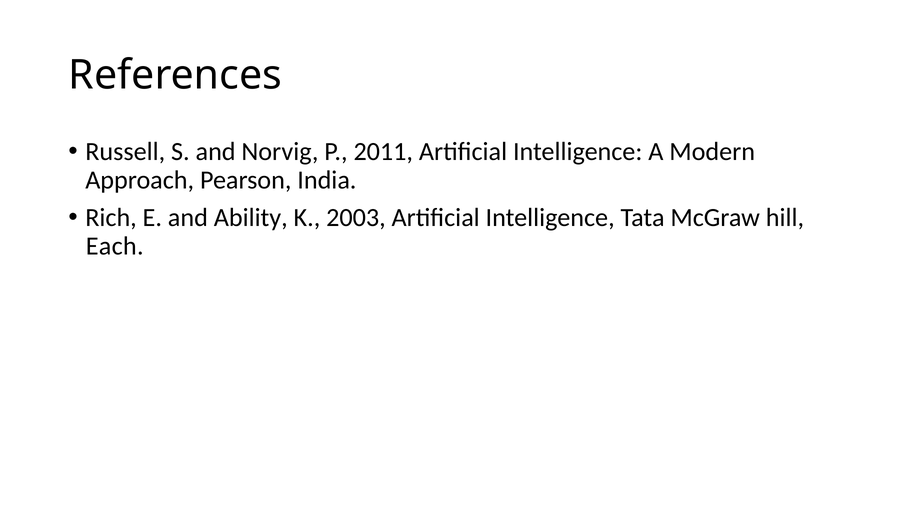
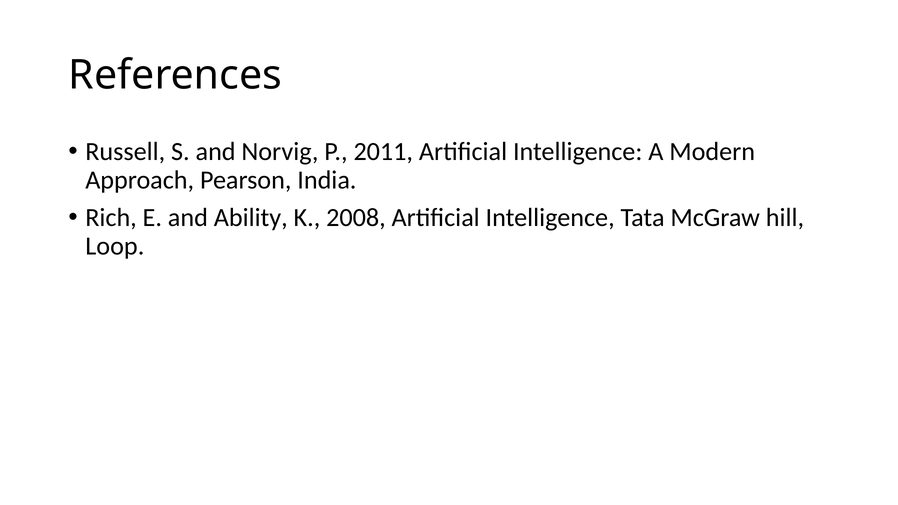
2003: 2003 -> 2008 (356, 218)
Each: Each -> Loop (115, 246)
